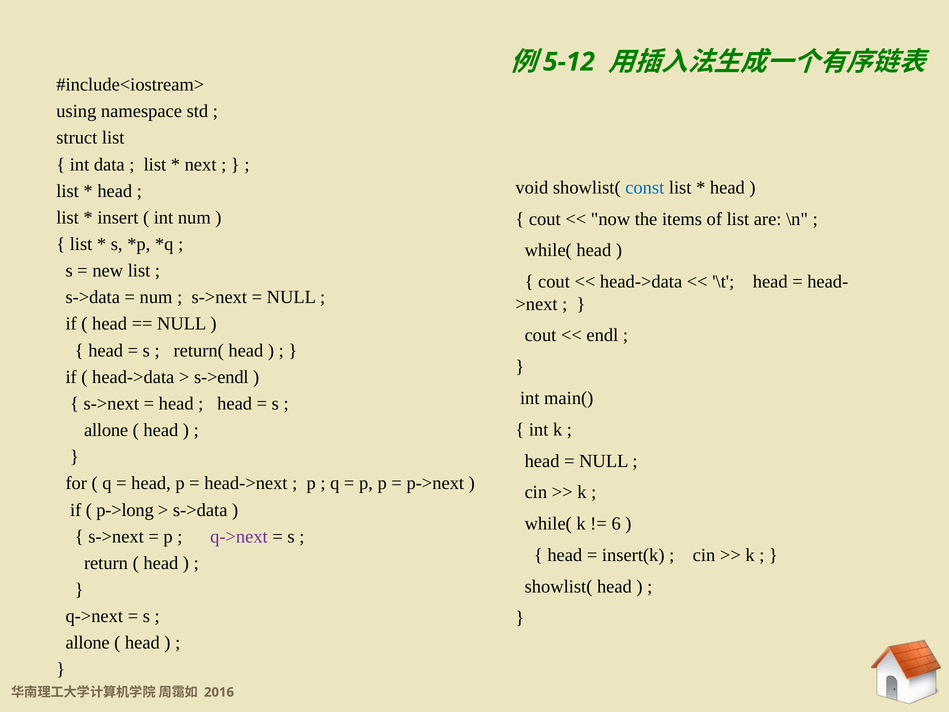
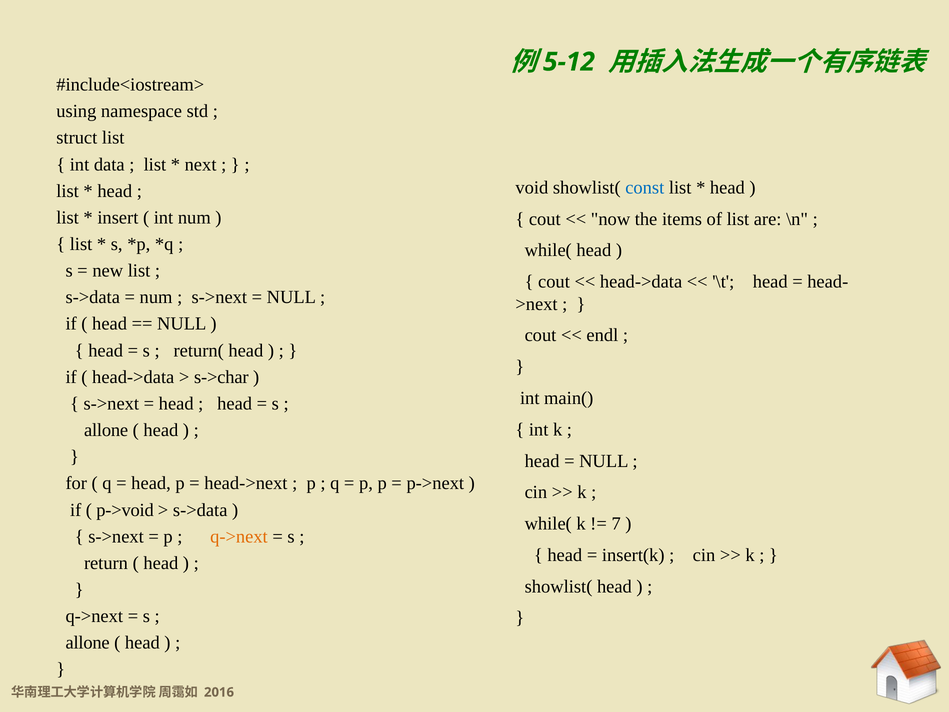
s->endl: s->endl -> s->char (221, 377)
p->long: p->long -> p->void (125, 510)
6: 6 -> 7 (616, 524)
q->next colour: purple -> orange (239, 536)
